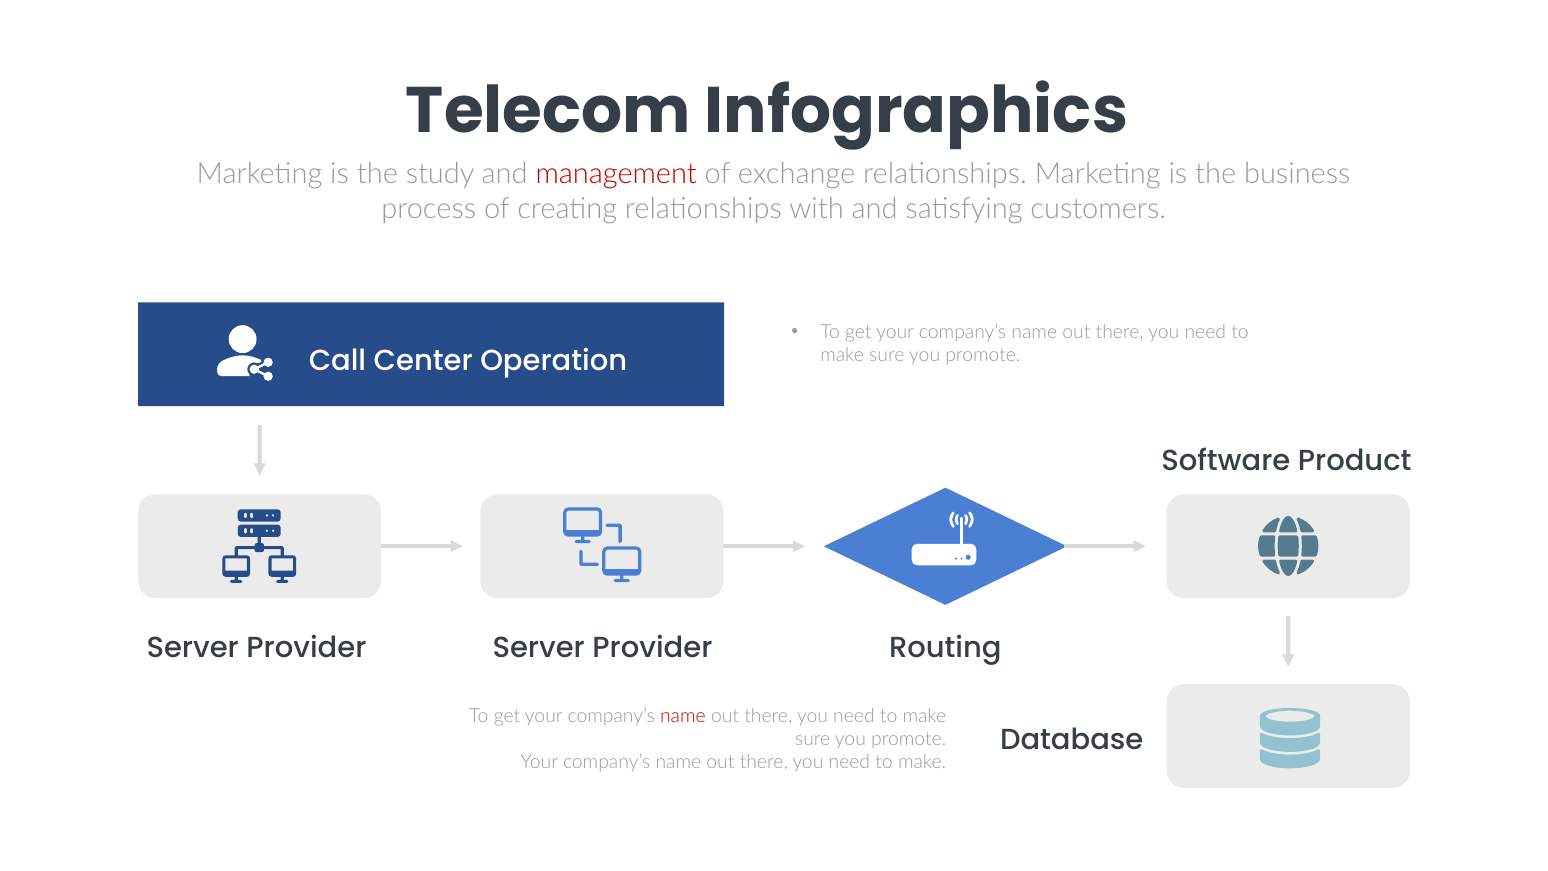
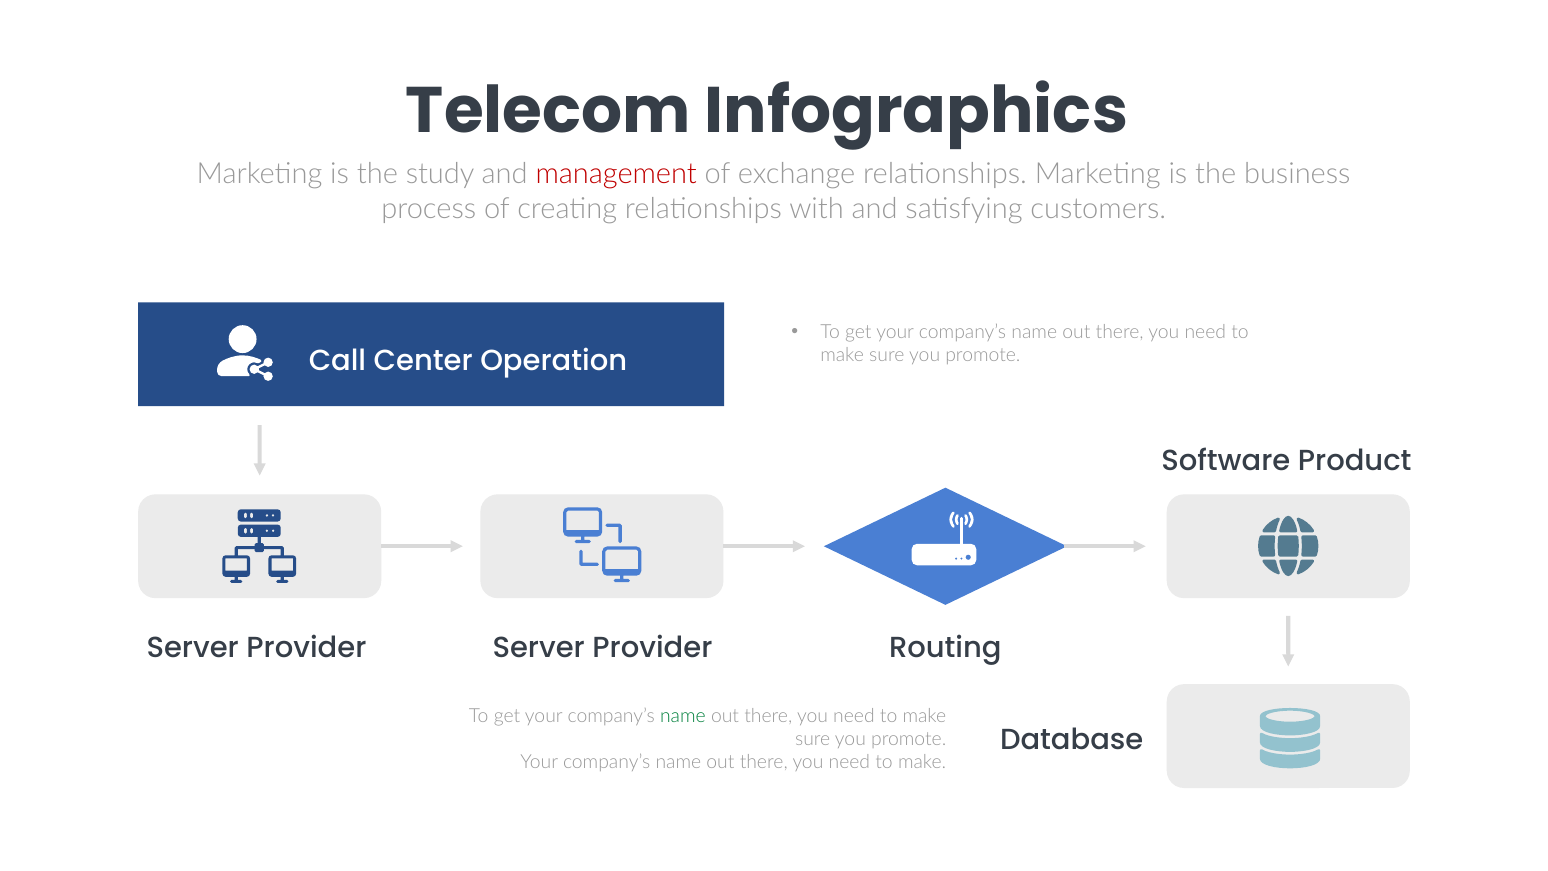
name colour: red -> green (683, 716)
